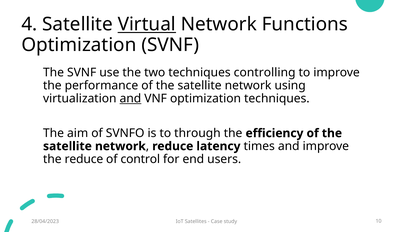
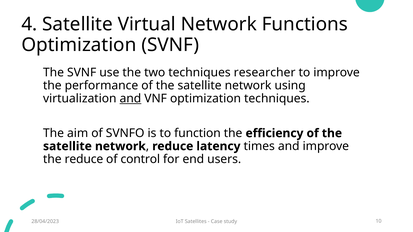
Virtual underline: present -> none (147, 24)
controlling: controlling -> researcher (265, 73)
through: through -> function (197, 133)
